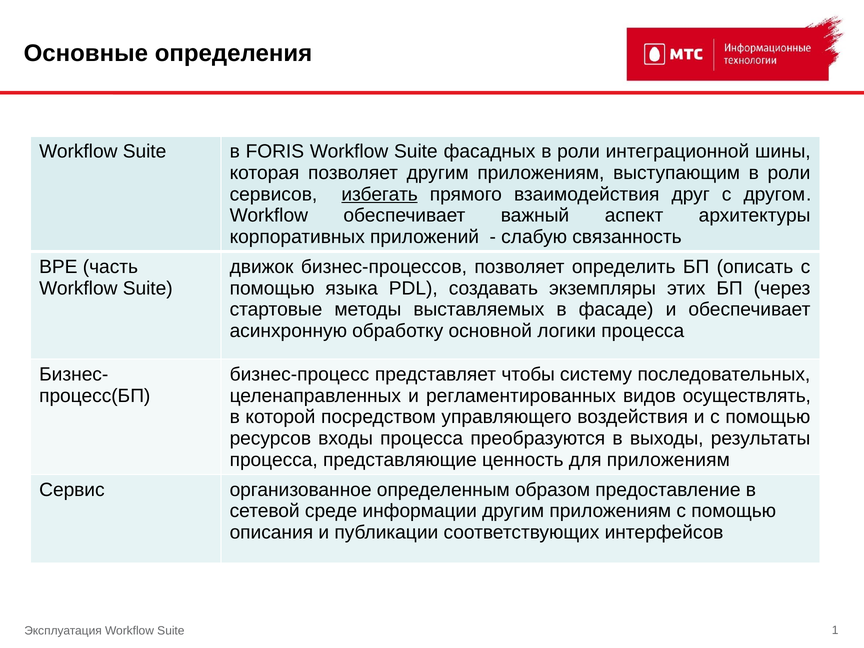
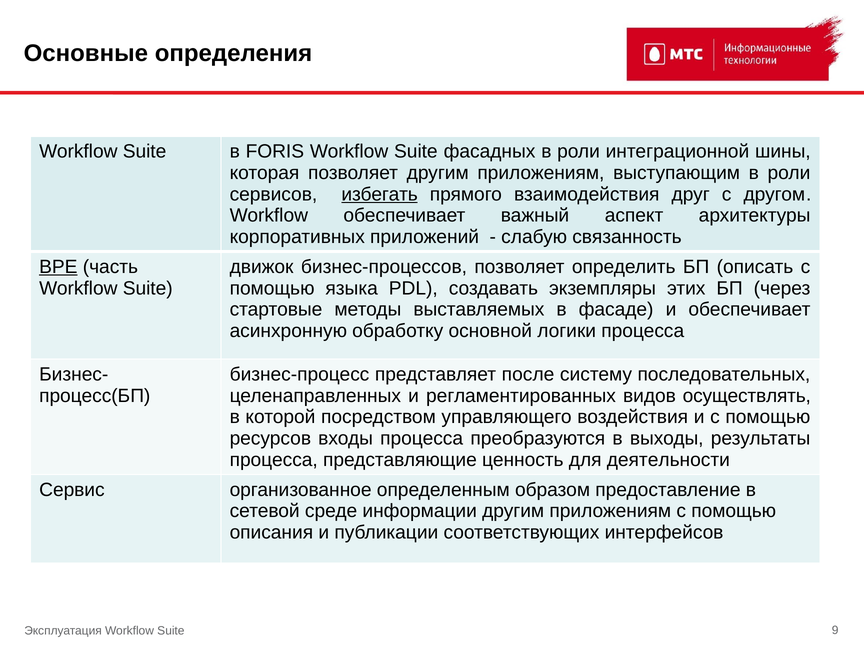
BPE underline: none -> present (58, 267)
чтобы: чтобы -> после (528, 374)
для приложениям: приложениям -> деятельности (668, 460)
1: 1 -> 9 (835, 630)
